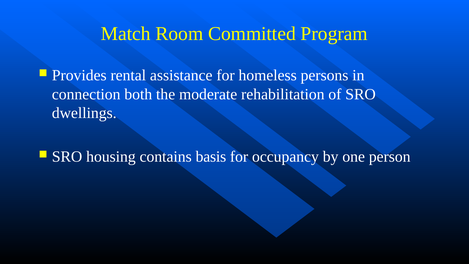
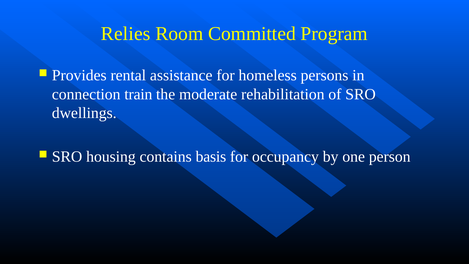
Match: Match -> Relies (126, 34)
both: both -> train (138, 94)
